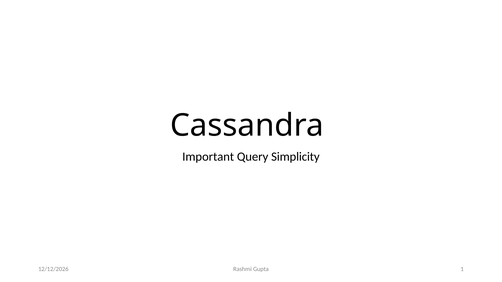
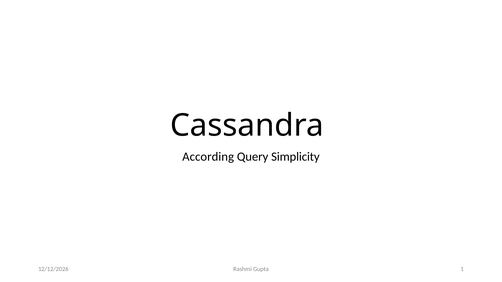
Important: Important -> According (208, 157)
